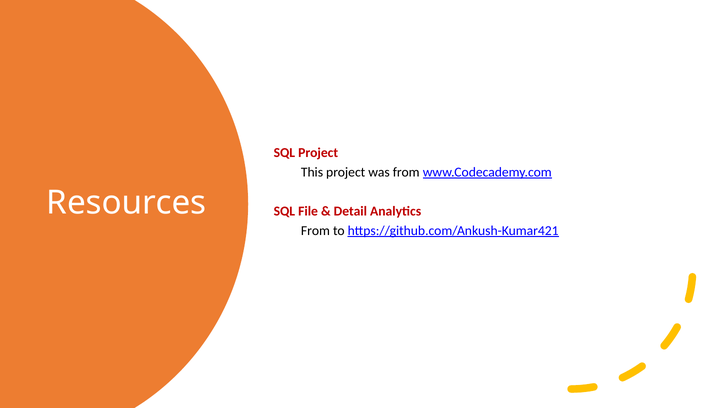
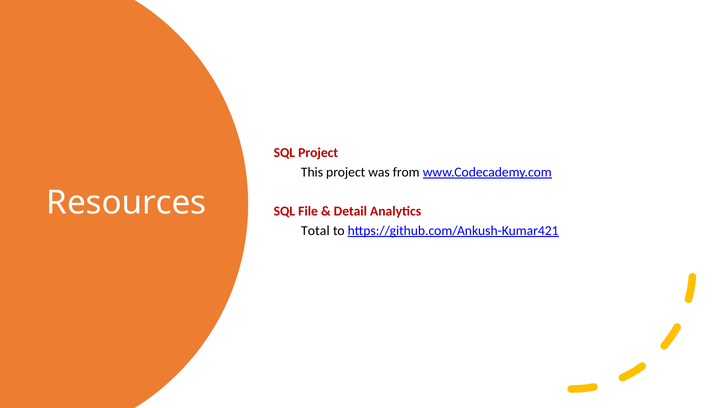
From: From -> Total (315, 231)
